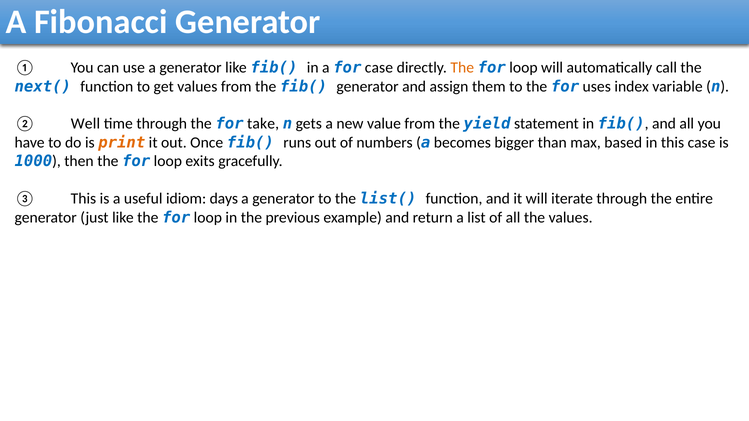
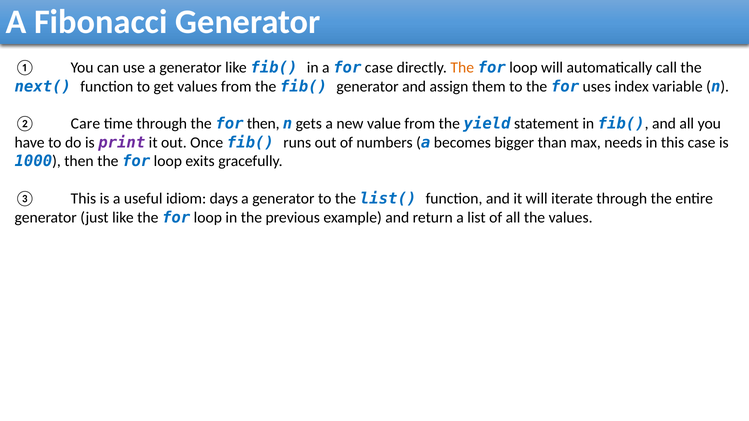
Well: Well -> Care (85, 124)
for take: take -> then (263, 124)
print colour: orange -> purple (122, 143)
based: based -> needs (623, 143)
